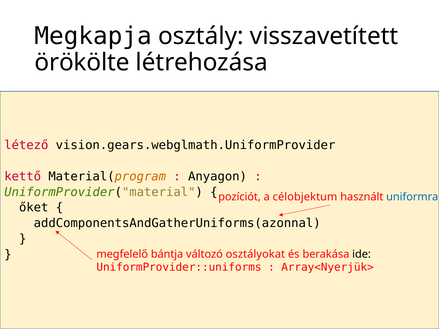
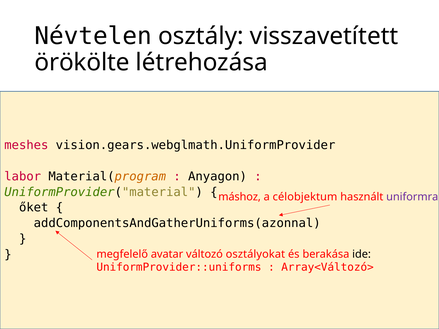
Megkapja: Megkapja -> Névtelen (93, 36)
létező: létező -> meshes (26, 145)
kettő: kettő -> labor (23, 176)
pozíciót: pozíciót -> máshoz (240, 197)
uniformra colour: blue -> purple (412, 197)
bántja: bántja -> avatar (167, 254)
Array<Nyerjük>: Array<Nyerjük> -> Array<Változó> (328, 267)
